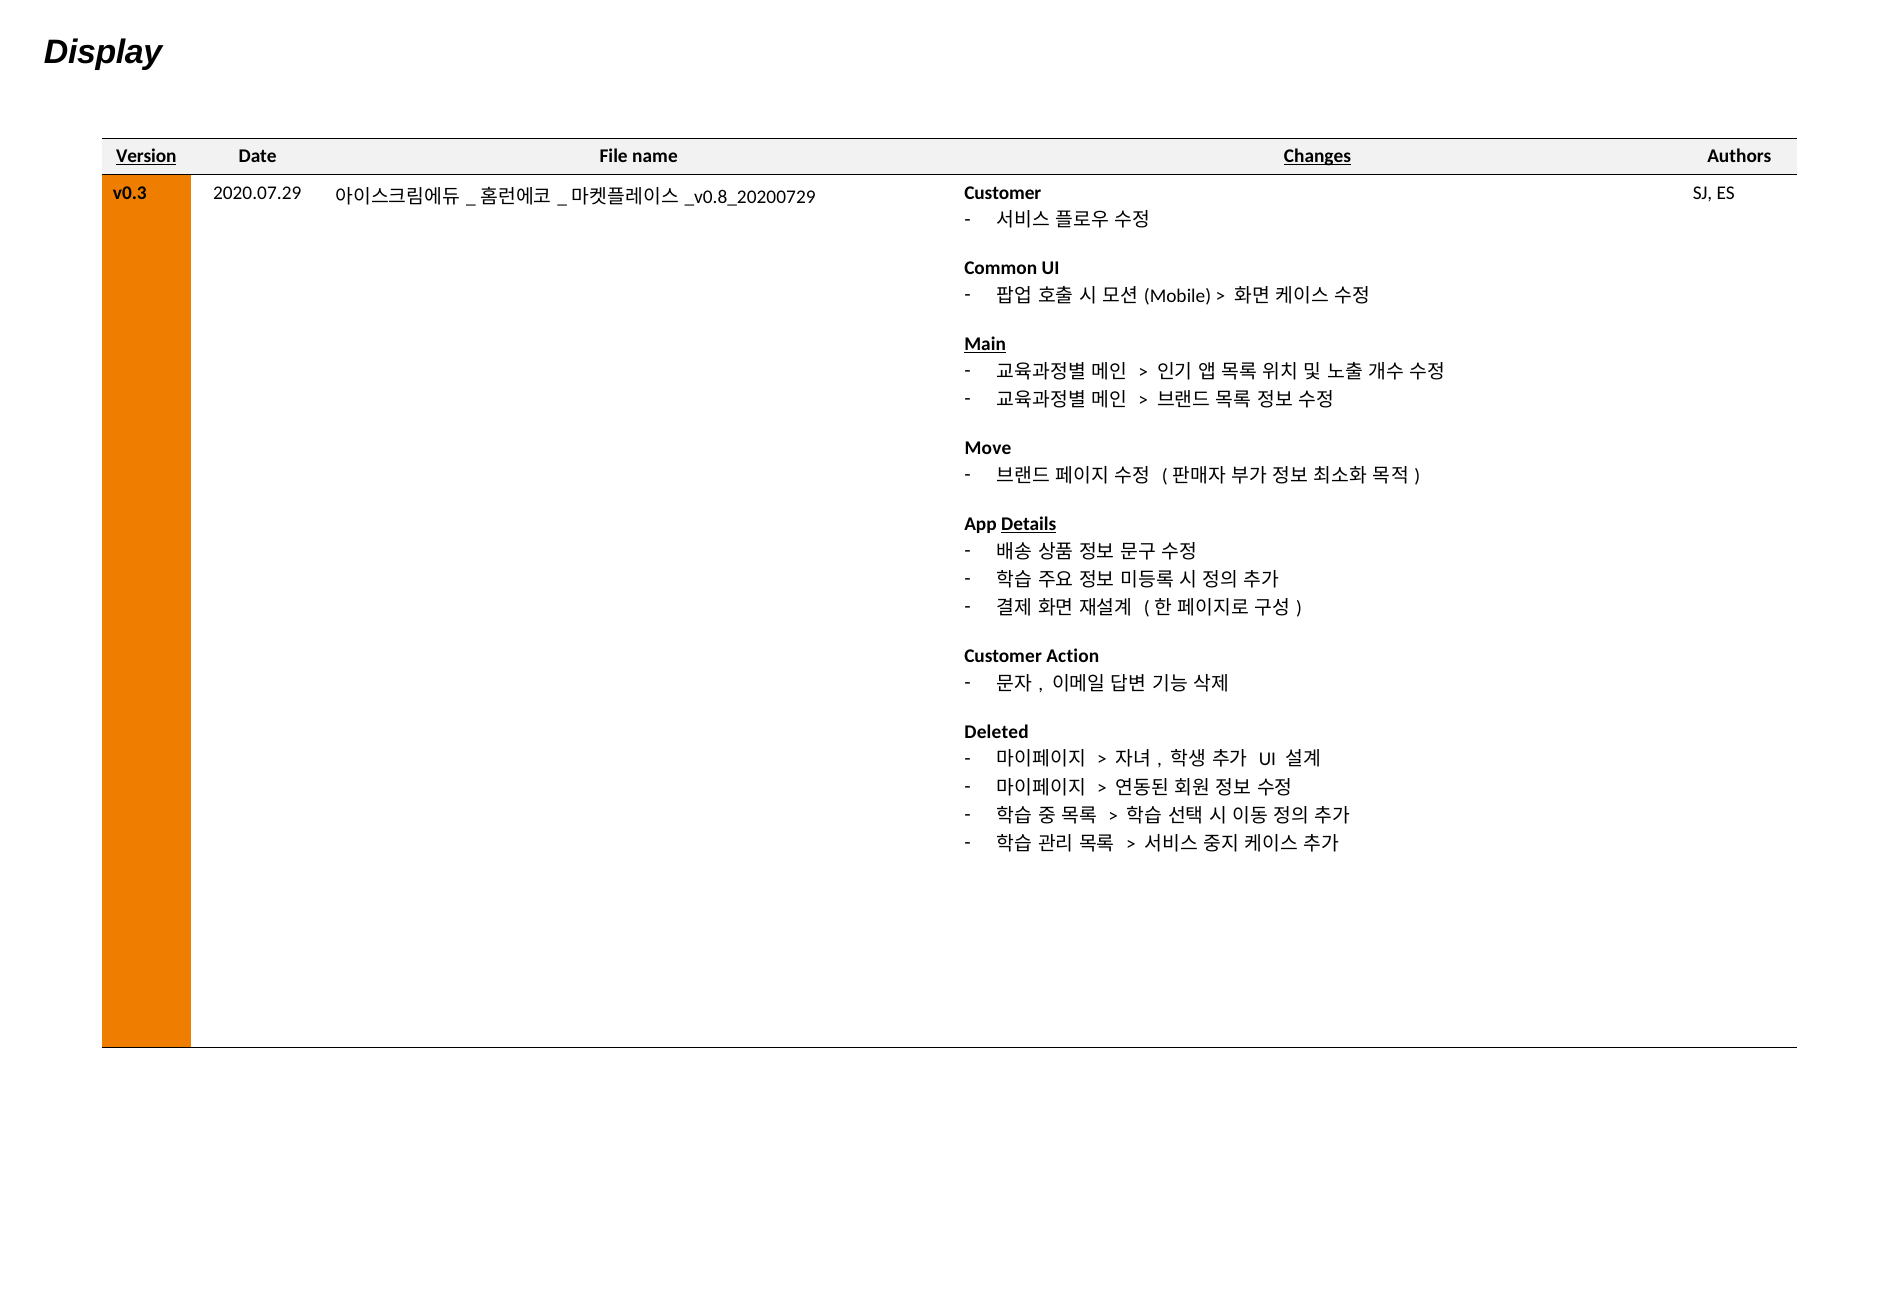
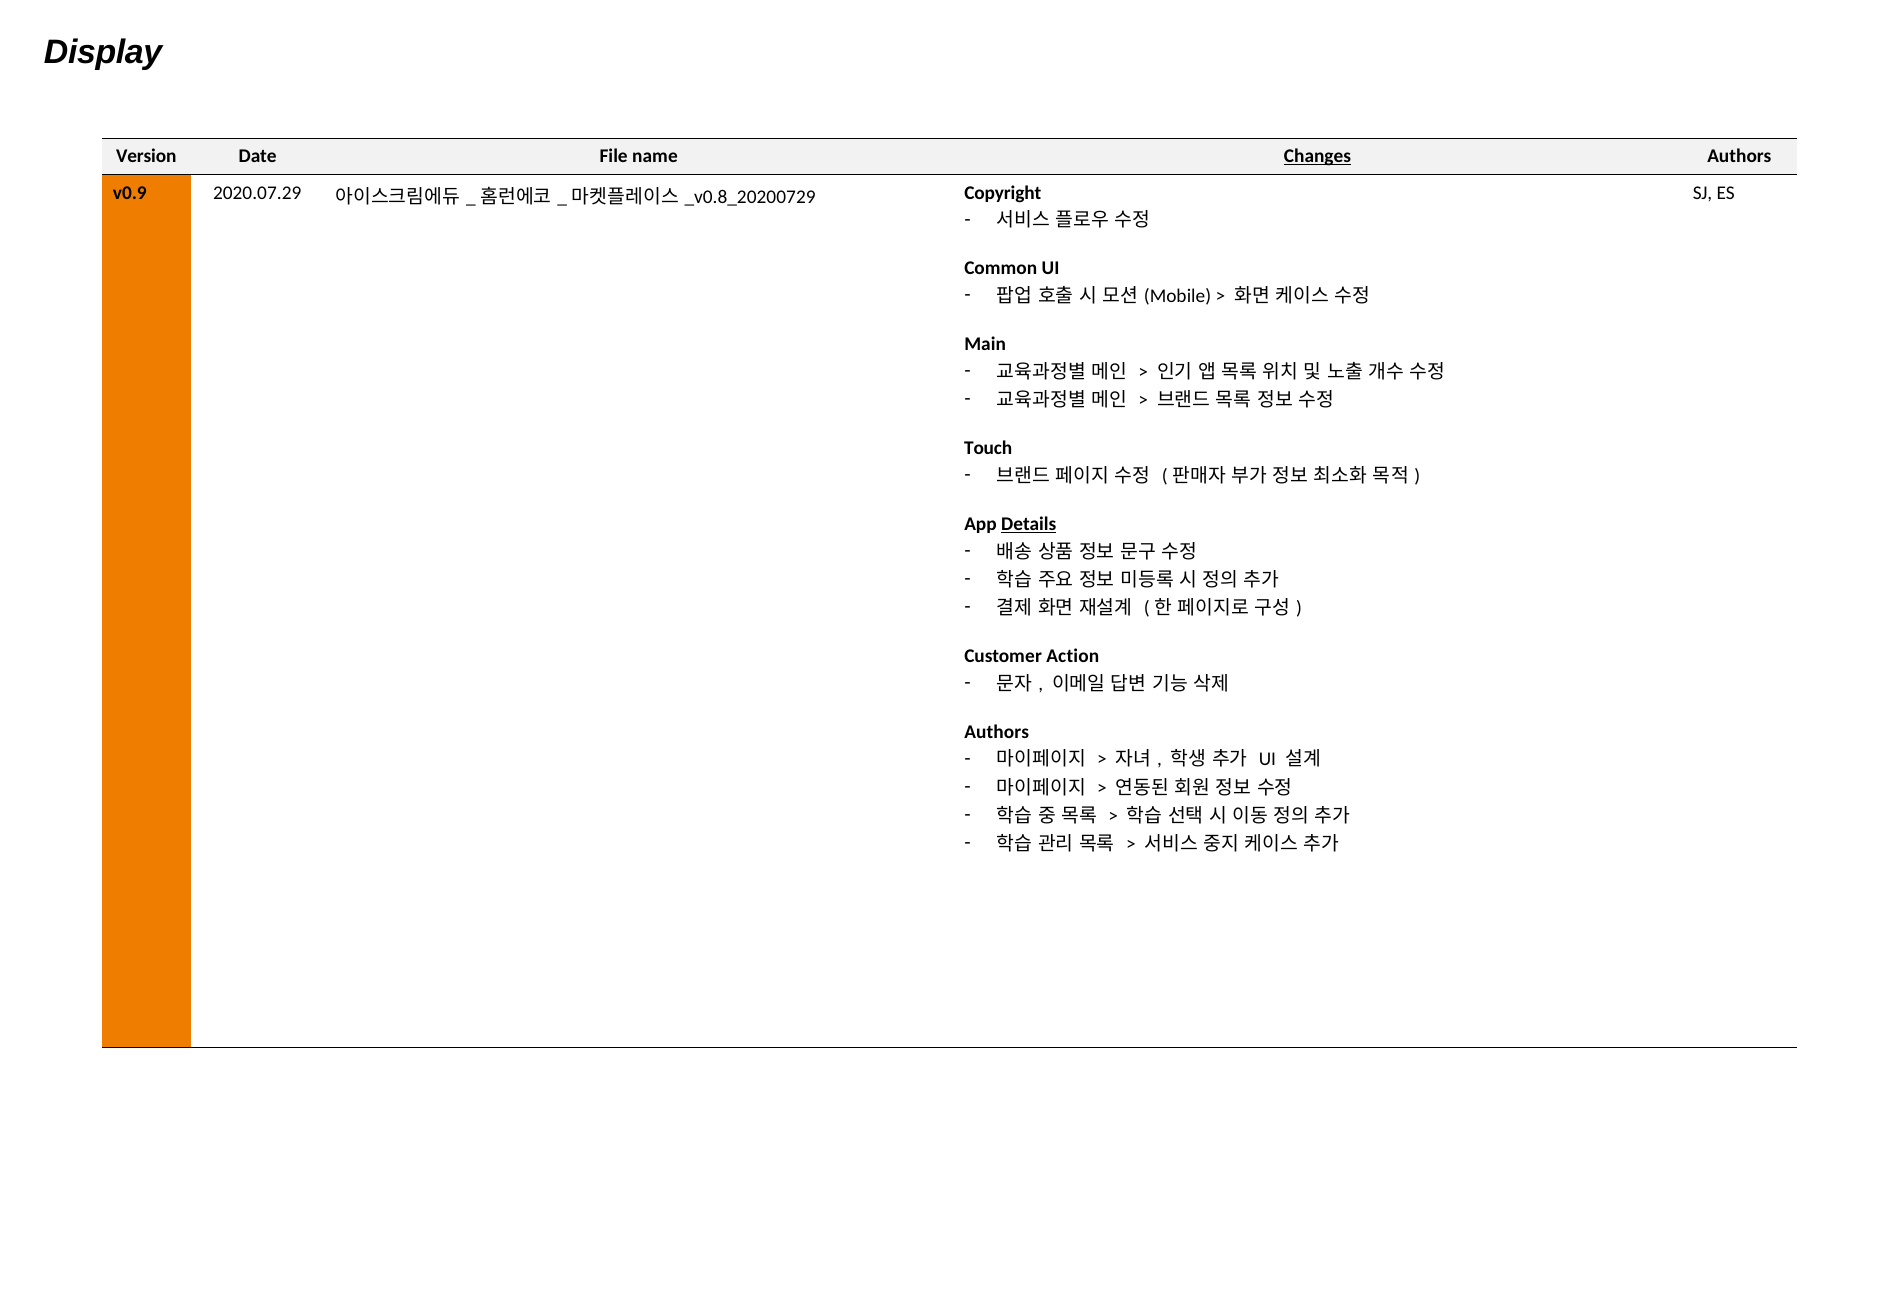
Version underline: present -> none (146, 156)
v0.3: v0.3 -> v0.9 (130, 193)
Customer: Customer -> Copyright (1003, 193)
Main underline: present -> none (985, 344)
Move: Move -> Touch (988, 448)
Deleted: Deleted -> Authors (997, 732)
